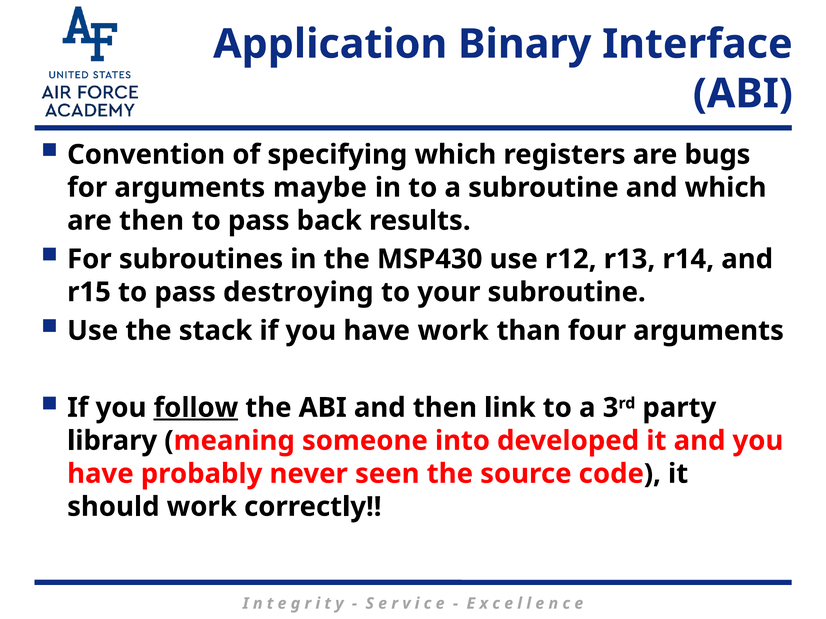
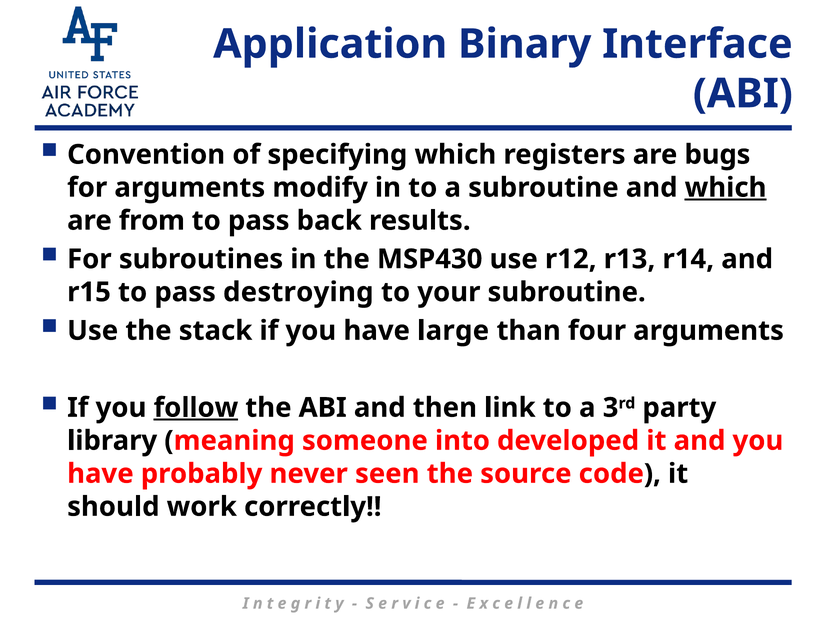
maybe: maybe -> modify (320, 188)
which underline: none -> present (726, 188)
are then: then -> from (152, 221)
have work: work -> large (453, 331)
